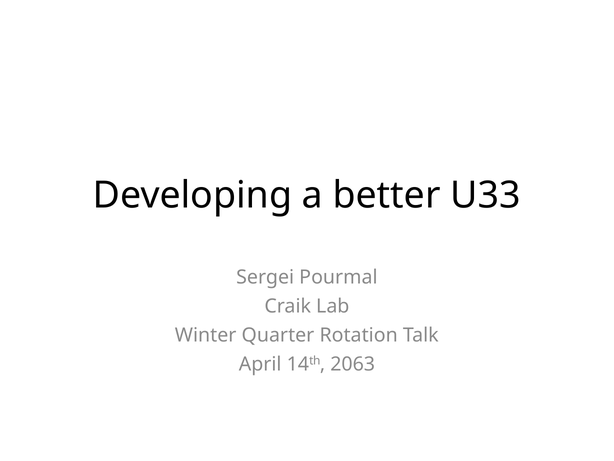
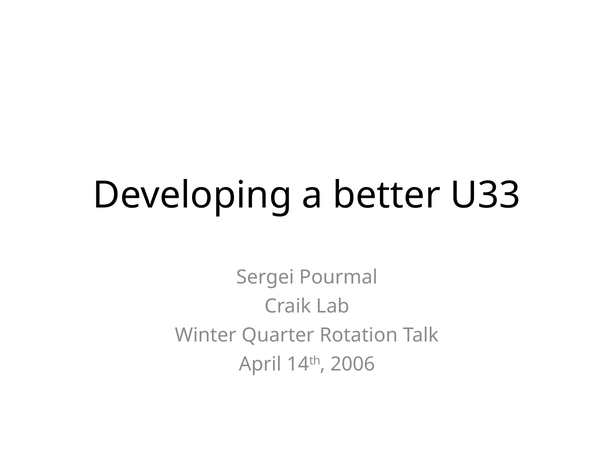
2063: 2063 -> 2006 (353, 364)
